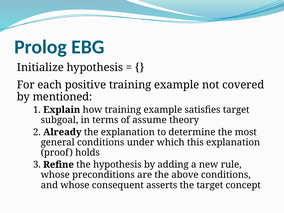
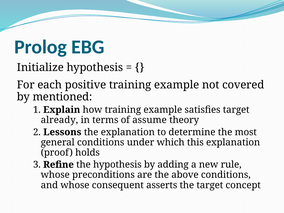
subgoal: subgoal -> already (59, 120)
Already: Already -> Lessons (62, 132)
